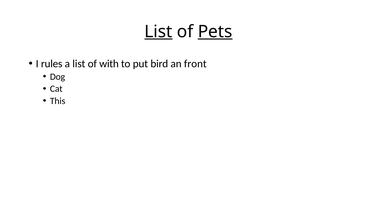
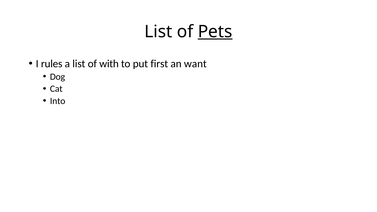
List underline: present -> none (158, 32)
bird: bird -> first (159, 64)
front: front -> want (195, 64)
This: This -> Into (58, 101)
